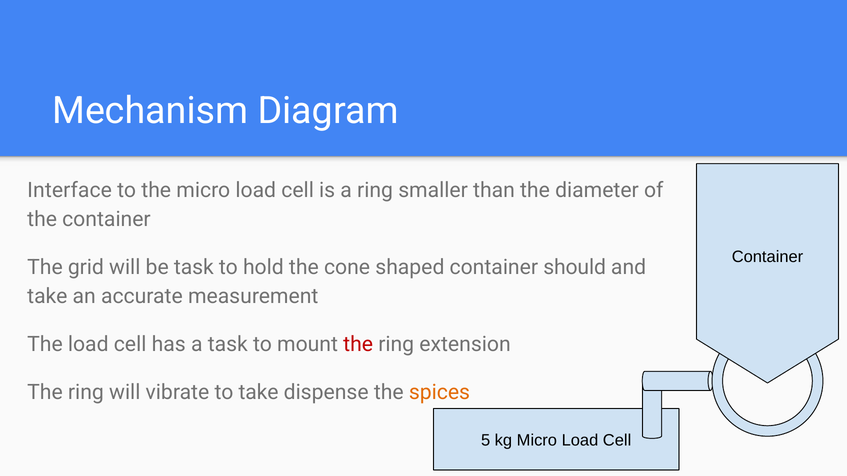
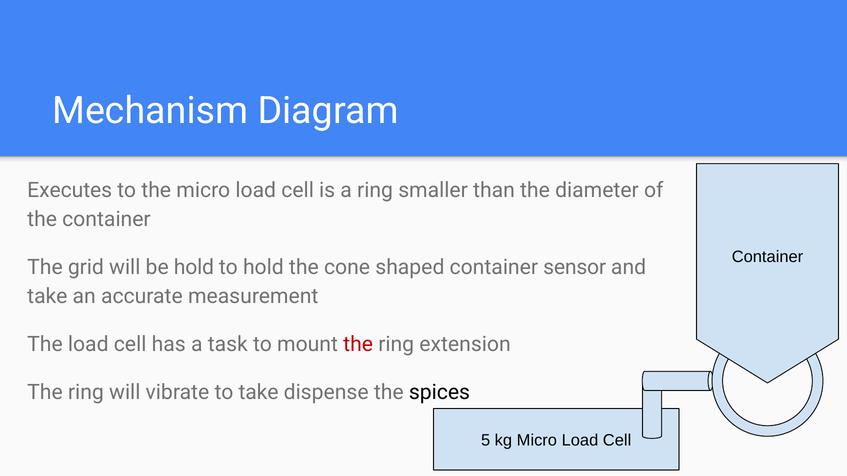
Interface: Interface -> Executes (70, 190)
be task: task -> hold (194, 268)
should: should -> sensor (575, 268)
spices colour: orange -> black (439, 393)
